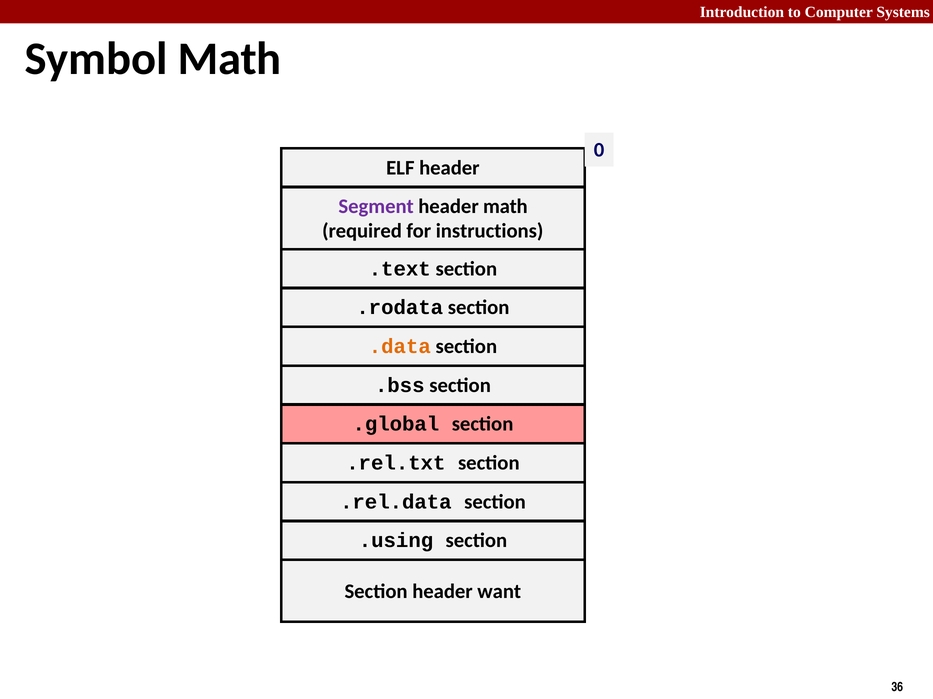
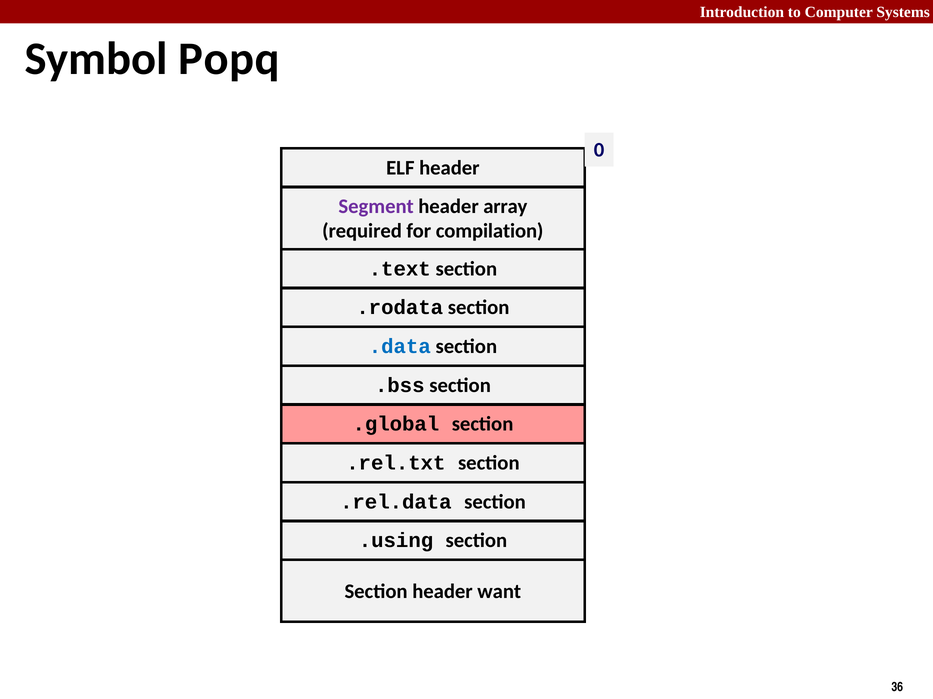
Symbol Math: Math -> Popq (229, 59)
header math: math -> array (505, 207)
instructions: instructions -> compilation (490, 231)
.data colour: orange -> blue (400, 347)
